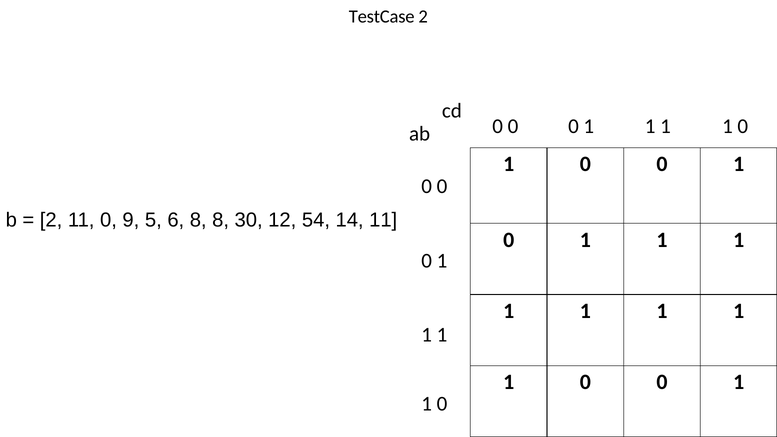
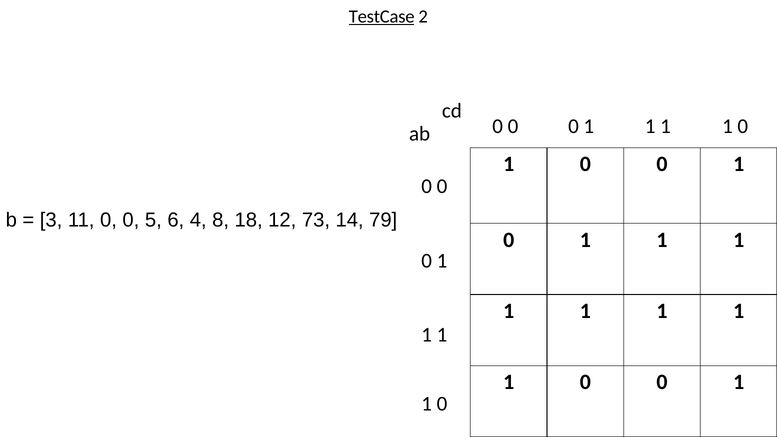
TestCase underline: none -> present (382, 17)
2: 2 -> 3 (51, 220)
11 0 9: 9 -> 0 (131, 220)
6 8: 8 -> 4 (198, 220)
30: 30 -> 18 (249, 220)
54: 54 -> 73 (316, 220)
14 11: 11 -> 79 (383, 220)
